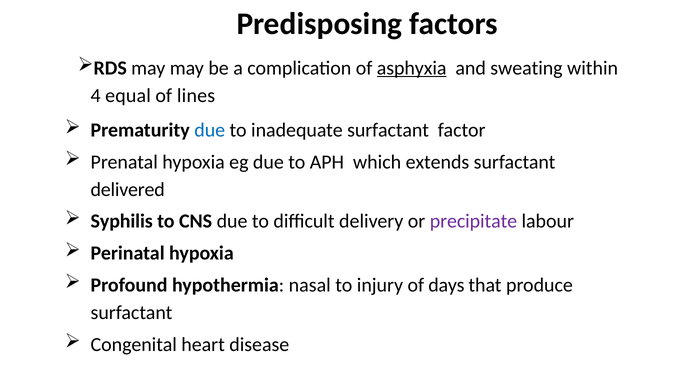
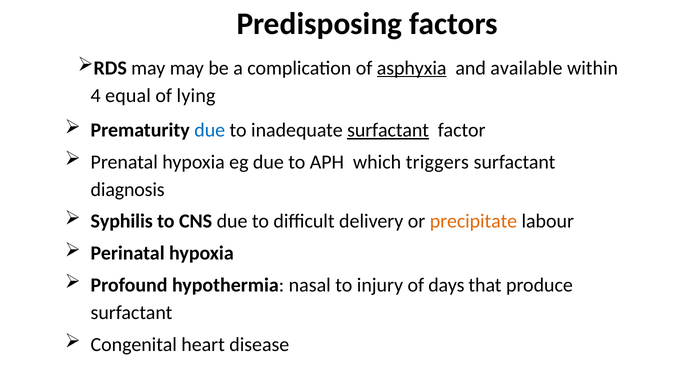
sweating: sweating -> available (526, 68)
lines: lines -> lying (196, 95)
surfactant underline: none -> present (388, 130)
extends: extends -> triggers (437, 162)
delivered: delivered -> diagnosis (128, 189)
precipitate colour: purple -> orange (473, 221)
